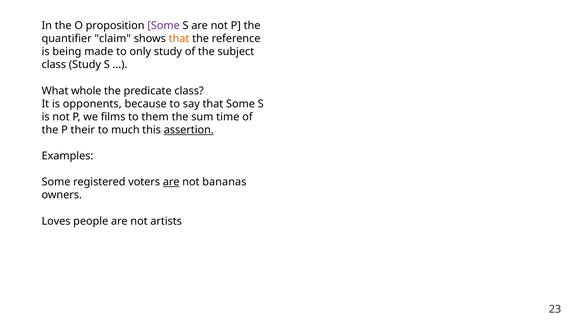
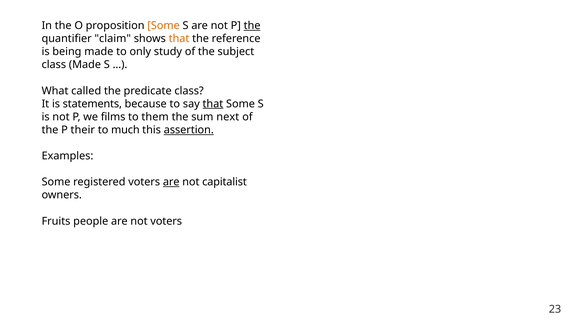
Some colour: purple -> orange (164, 26)
the underline: none -> present (252, 26)
class Study: Study -> Made (85, 65)
whole: whole -> called (86, 91)
opponents: opponents -> statements (92, 104)
that underline: none -> present (213, 104)
time: time -> next (228, 117)
bananas: bananas -> capitalist (224, 182)
Loves: Loves -> Fruits (56, 221)
not artists: artists -> voters (166, 221)
